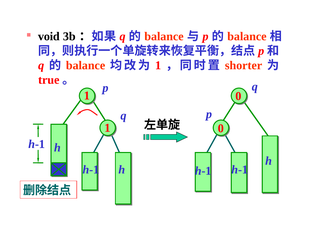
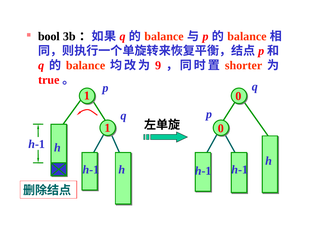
void: void -> bool (49, 36)
1: 1 -> 9 (158, 65)
